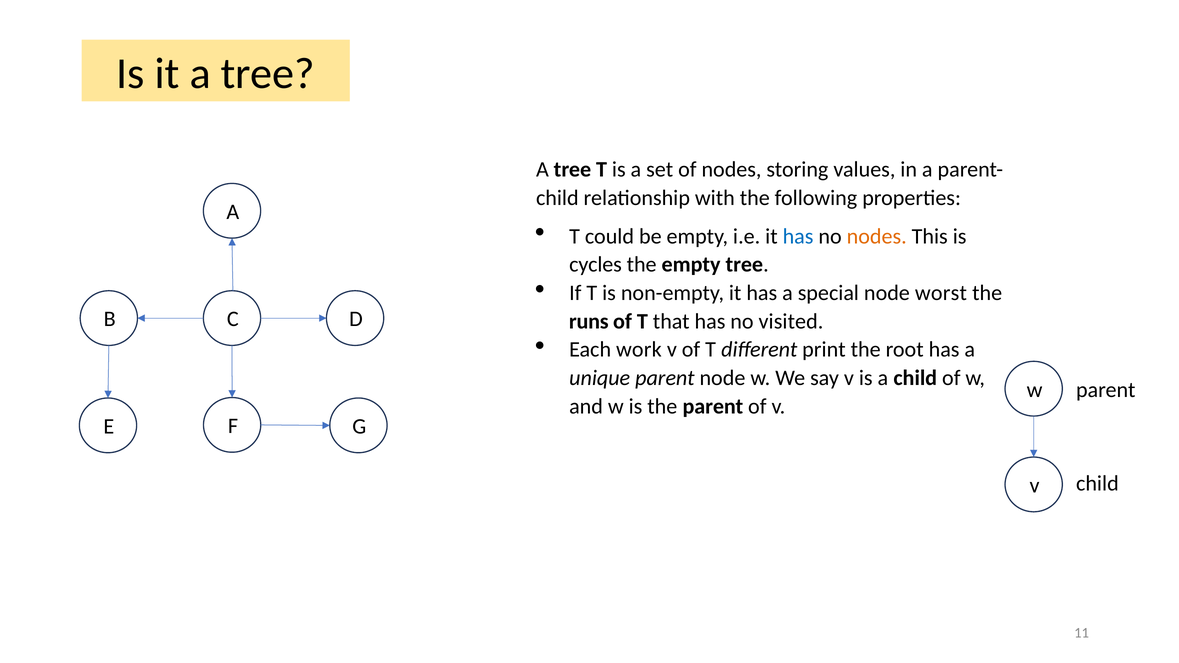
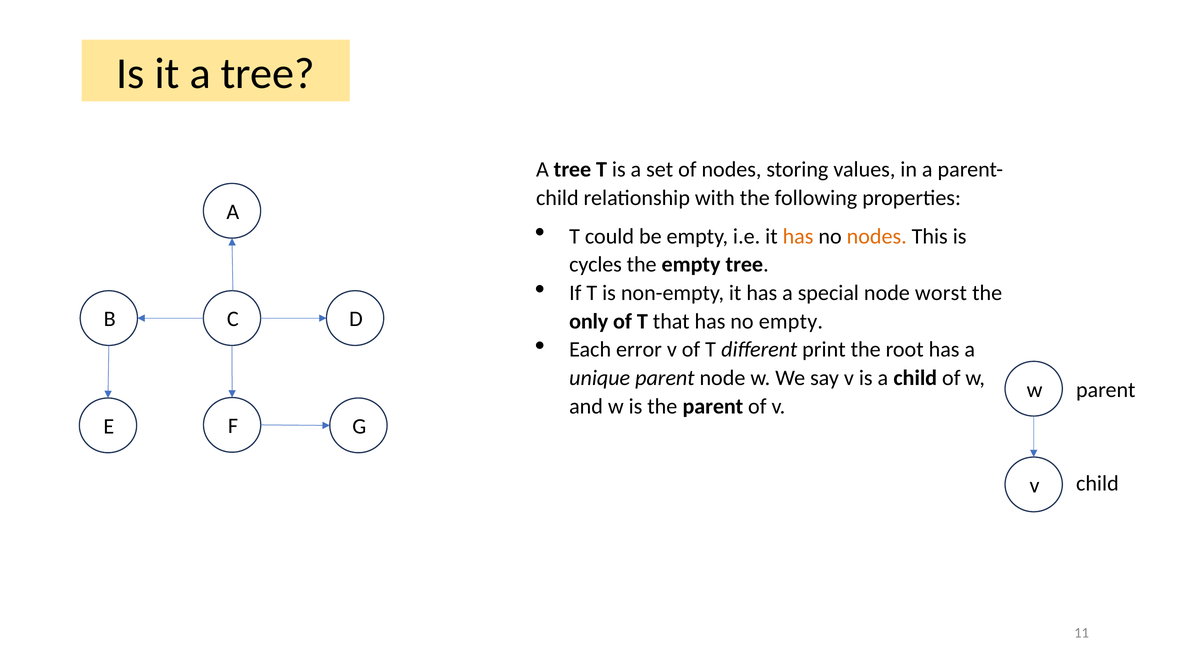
has colour: blue -> orange (798, 236)
runs: runs -> only (589, 321)
no visited: visited -> empty (791, 321)
work: work -> error (639, 350)
